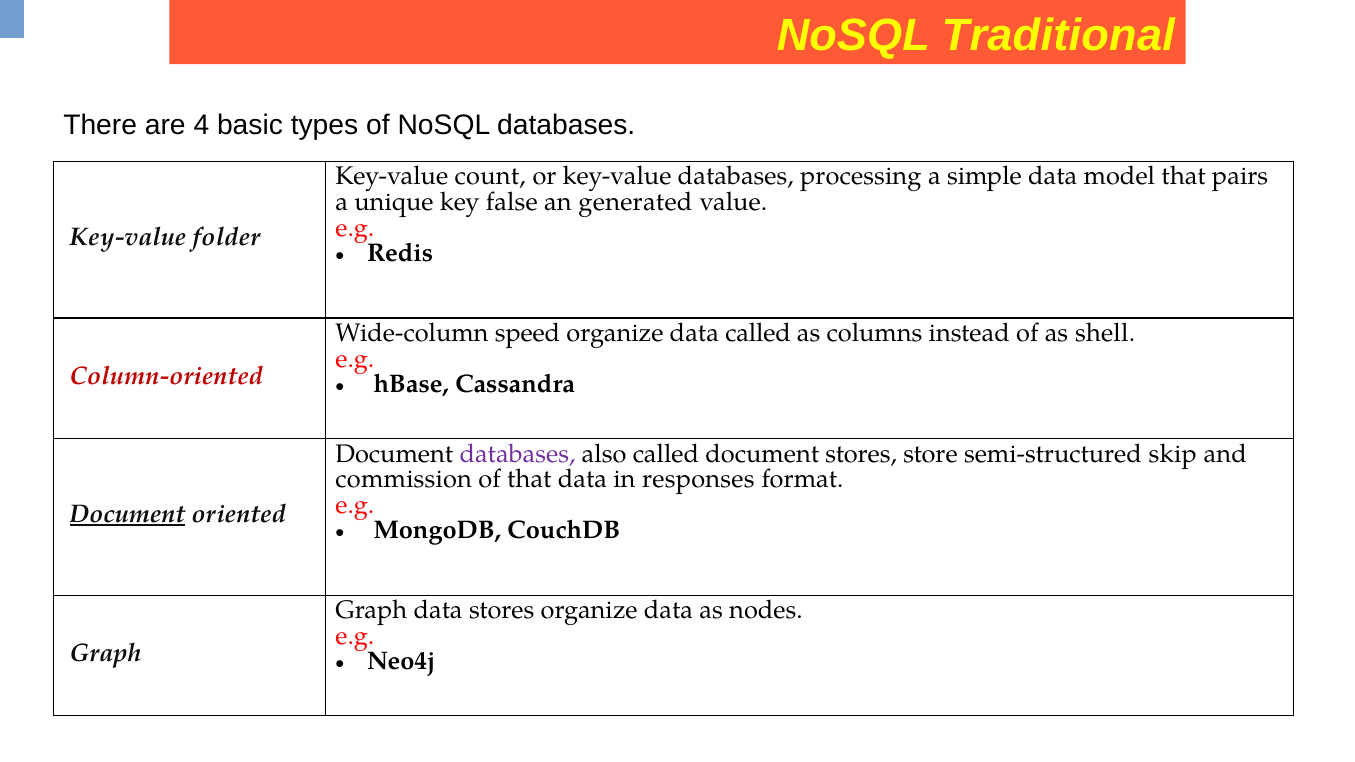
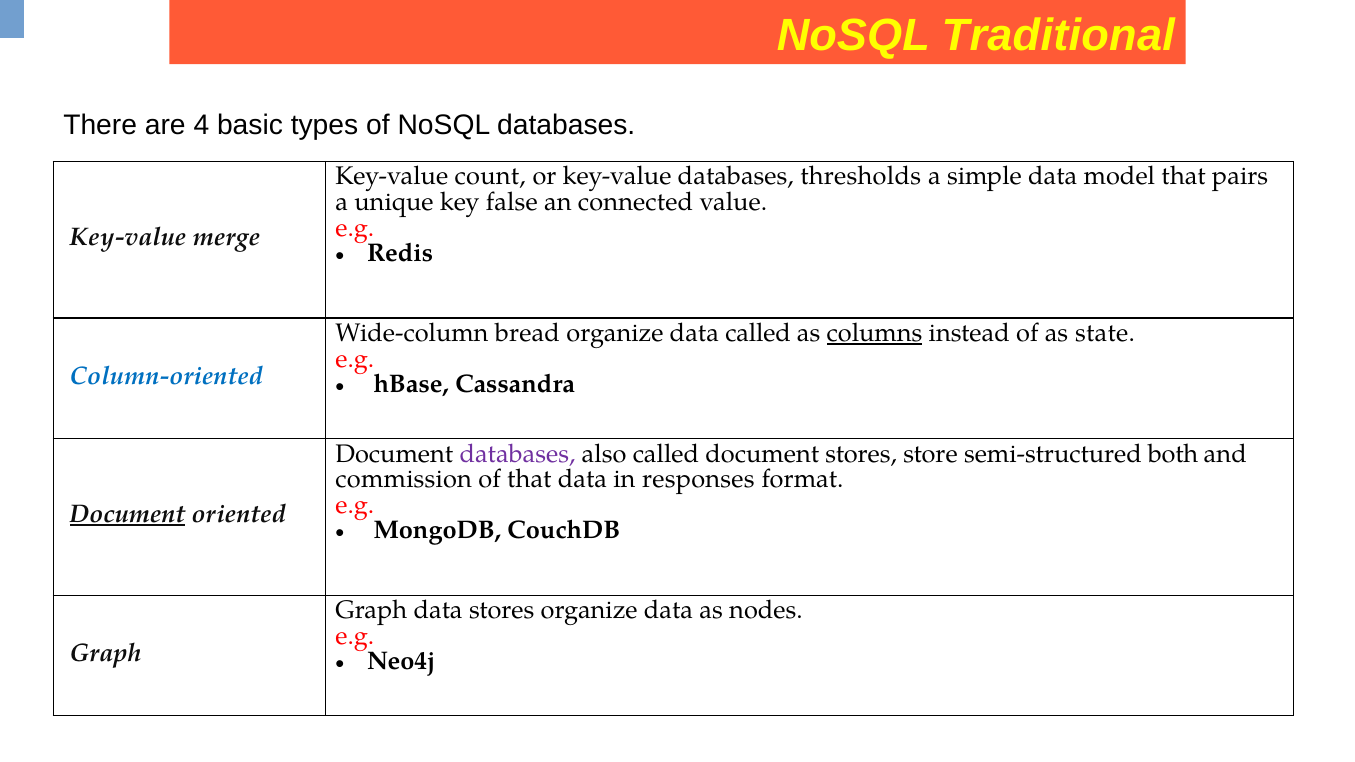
processing: processing -> thresholds (861, 177)
generated: generated -> connected (636, 202)
folder: folder -> merge (226, 237)
speed: speed -> bread (527, 333)
columns underline: none -> present (875, 333)
shell: shell -> state (1105, 333)
Column-oriented colour: red -> blue (166, 376)
skip: skip -> both (1173, 454)
